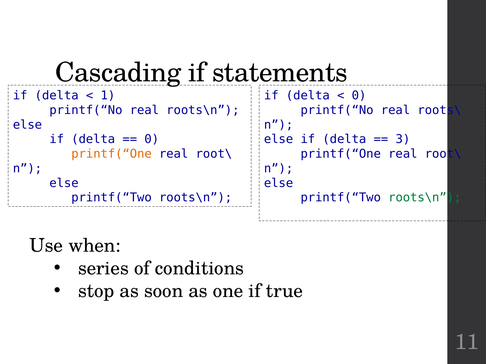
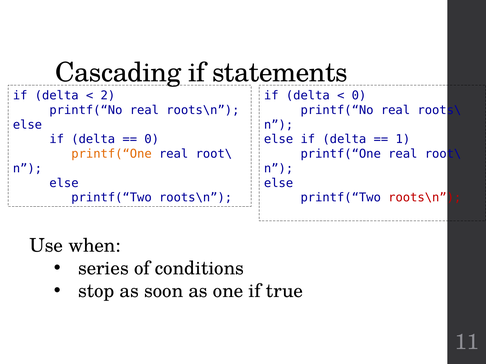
1: 1 -> 2 (108, 96)
3: 3 -> 1 (403, 140)
roots\n colour: green -> red (425, 198)
